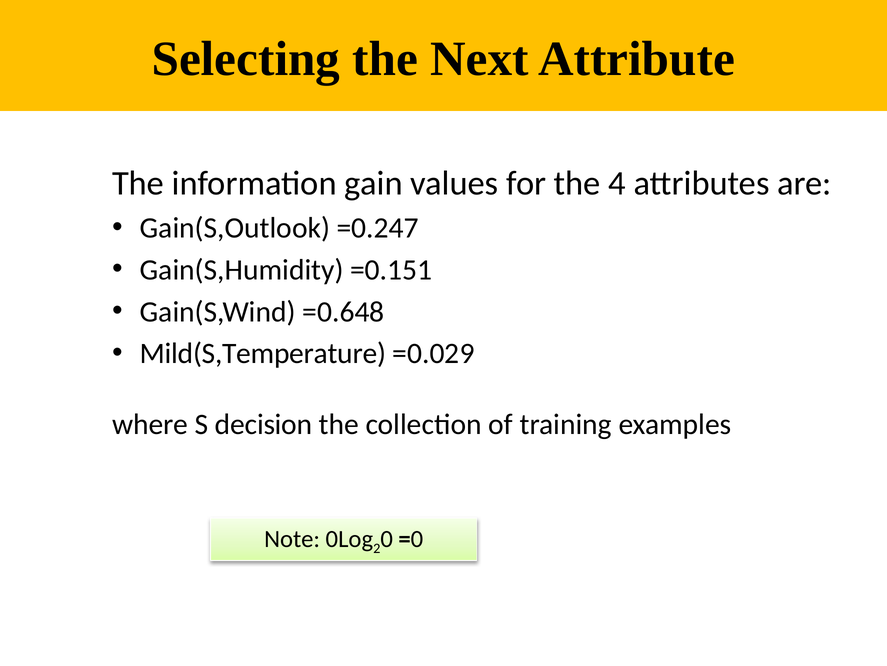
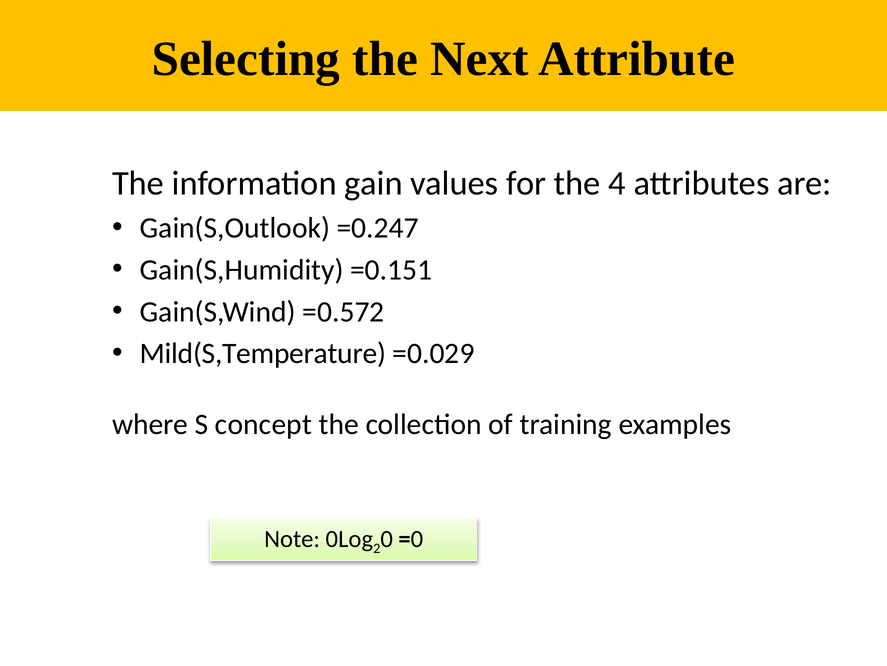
=0.648: =0.648 -> =0.572 (343, 311)
decision: decision -> concept (263, 424)
